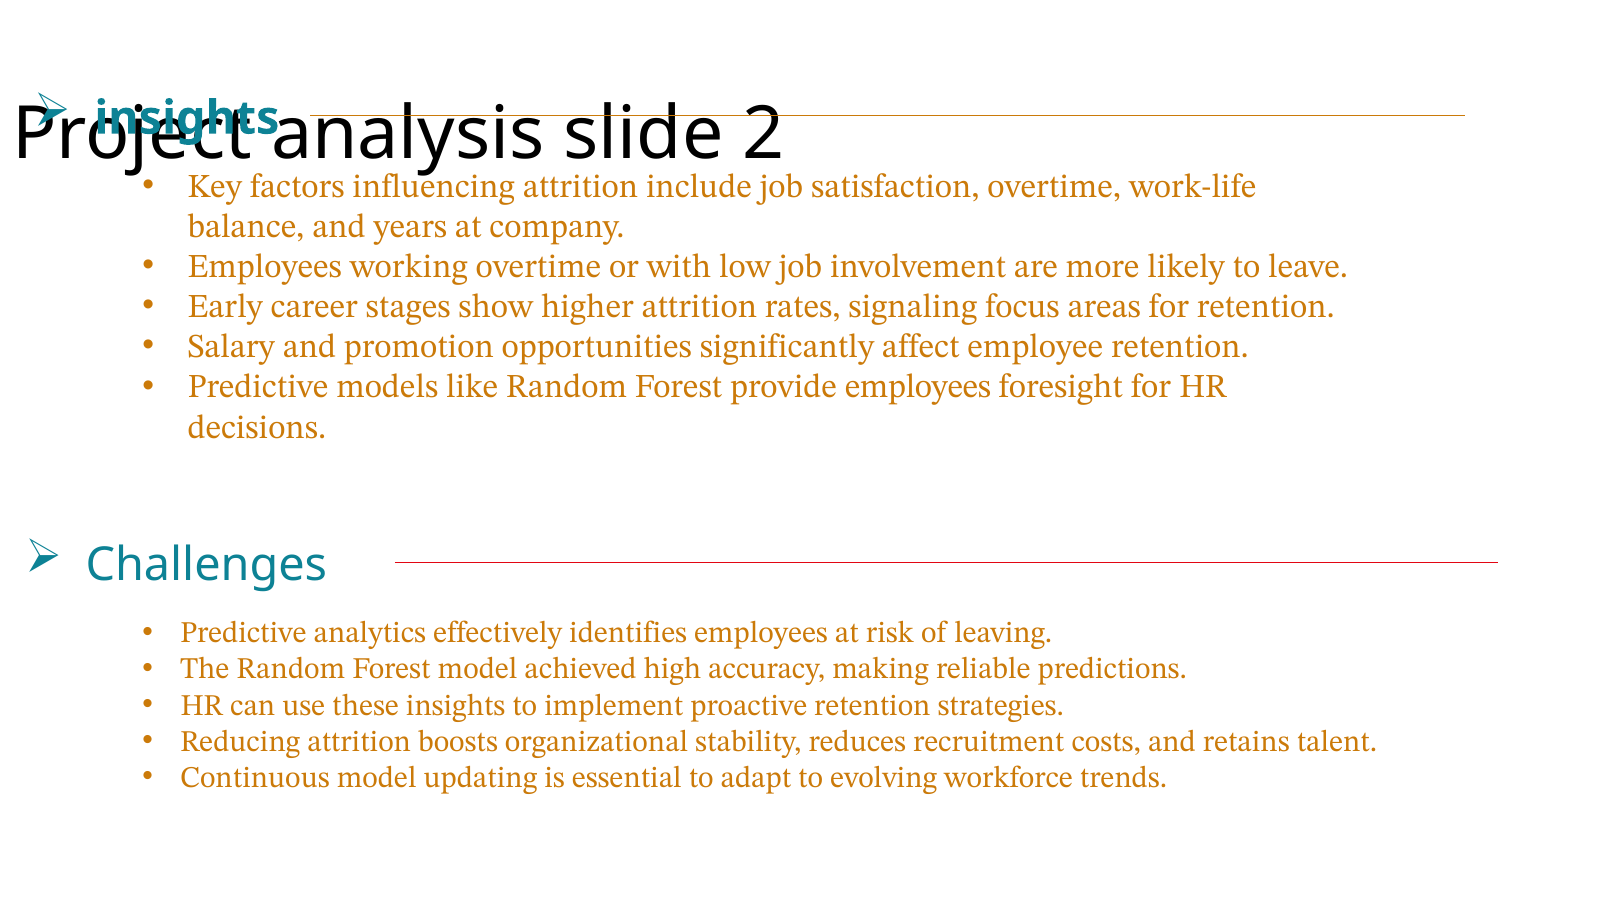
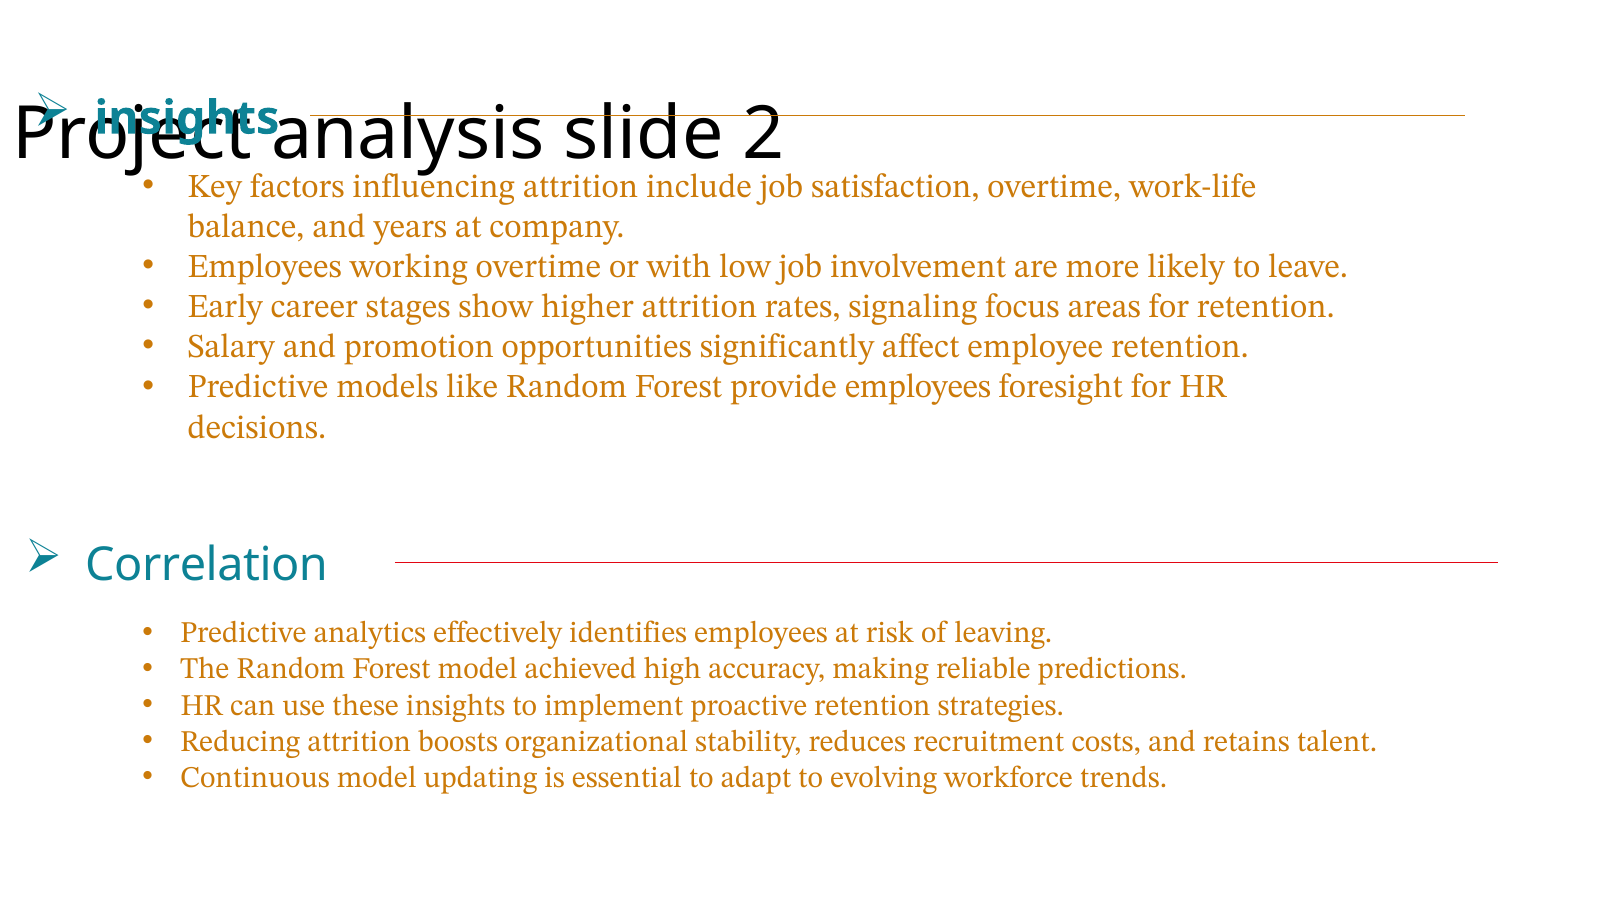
Challenges: Challenges -> Correlation (207, 565)
